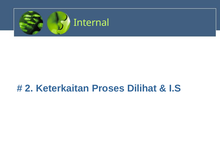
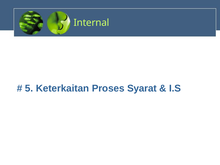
2: 2 -> 5 (29, 88)
Dilihat: Dilihat -> Syarat (142, 88)
